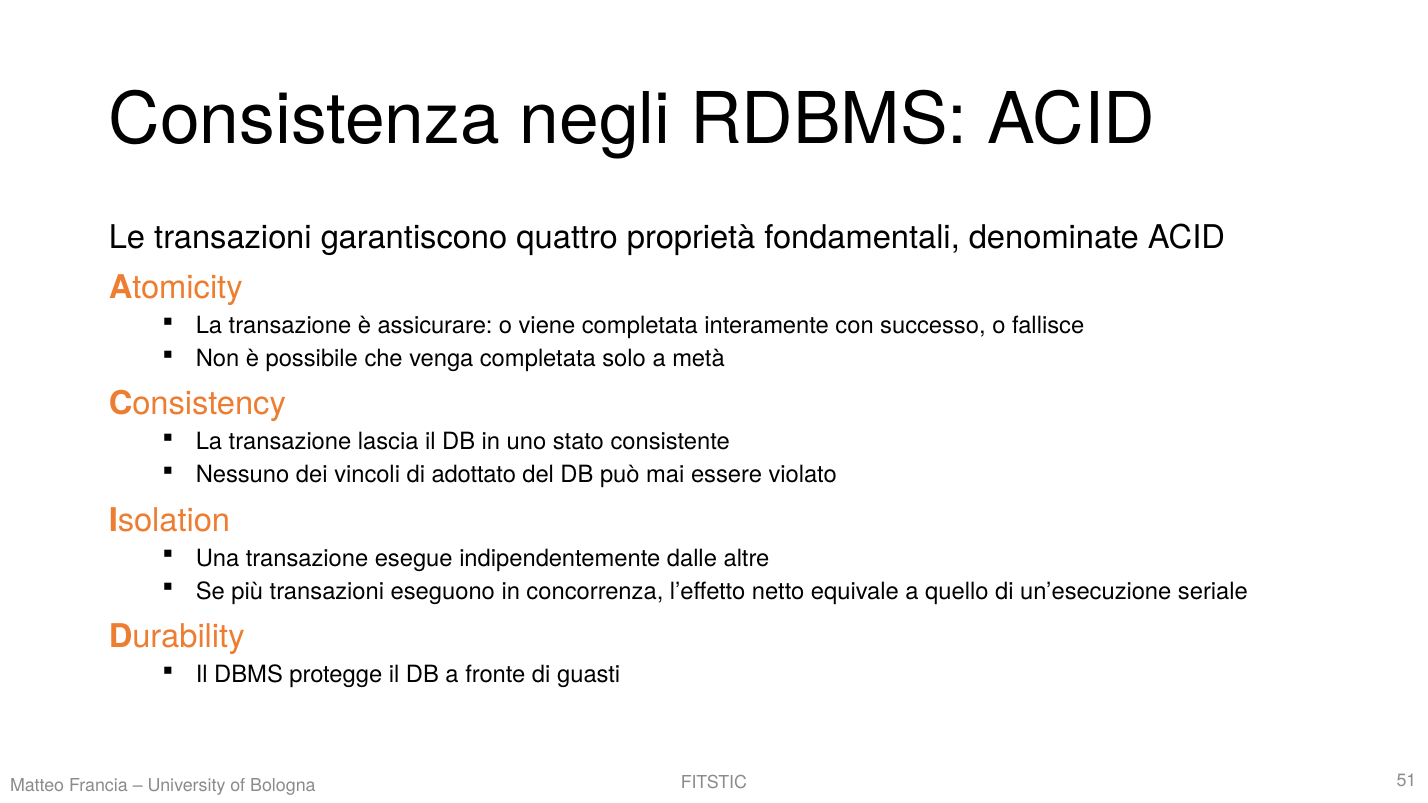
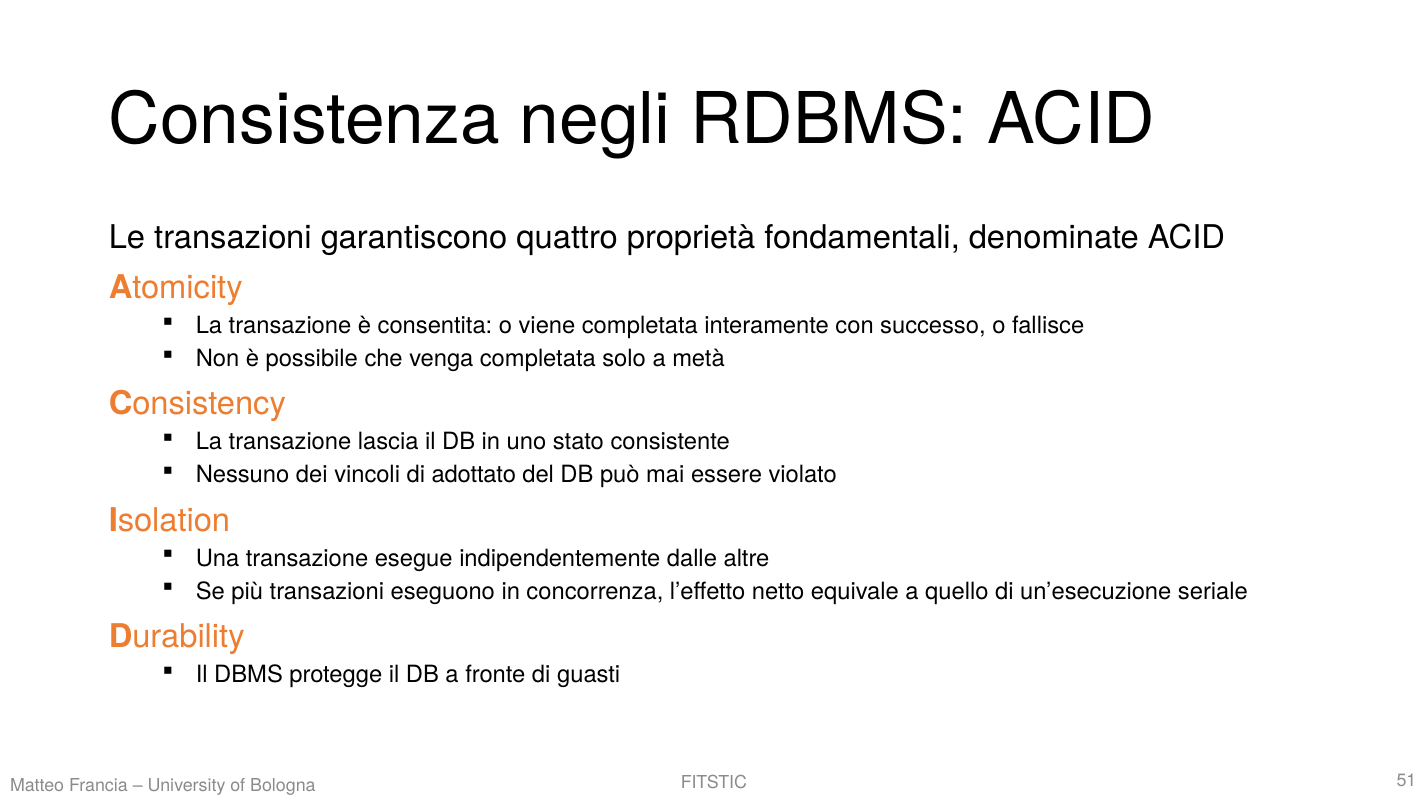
assicurare: assicurare -> consentita (435, 326)
